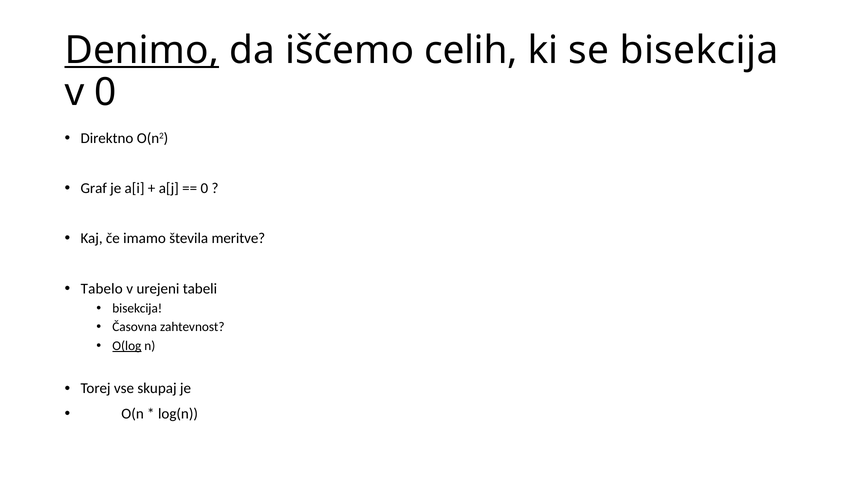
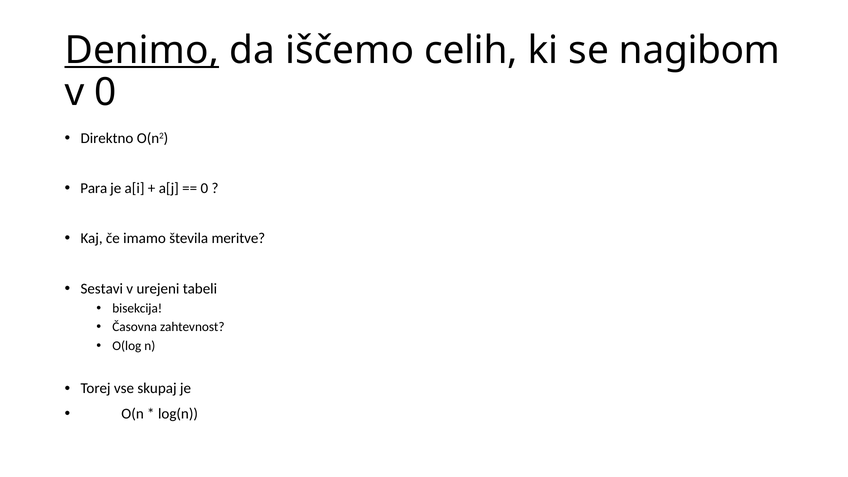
se bisekcija: bisekcija -> nagibom (700, 50)
Graf: Graf -> Para (94, 188)
Tabelo: Tabelo -> Sestavi (102, 289)
O(log underline: present -> none (127, 346)
